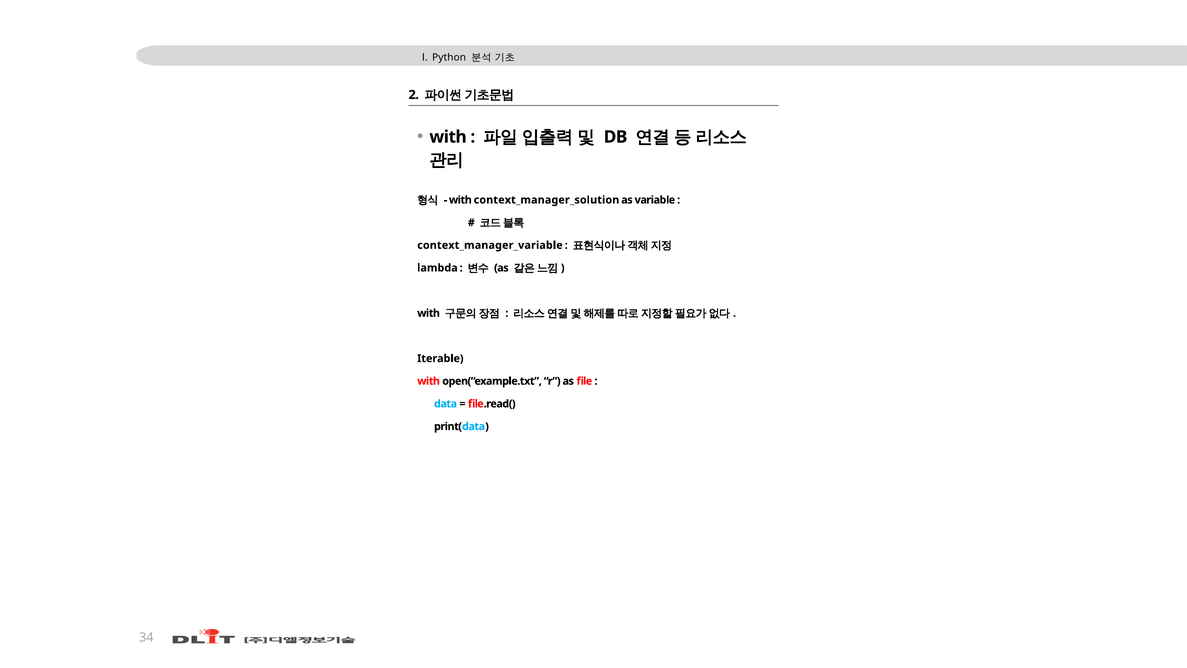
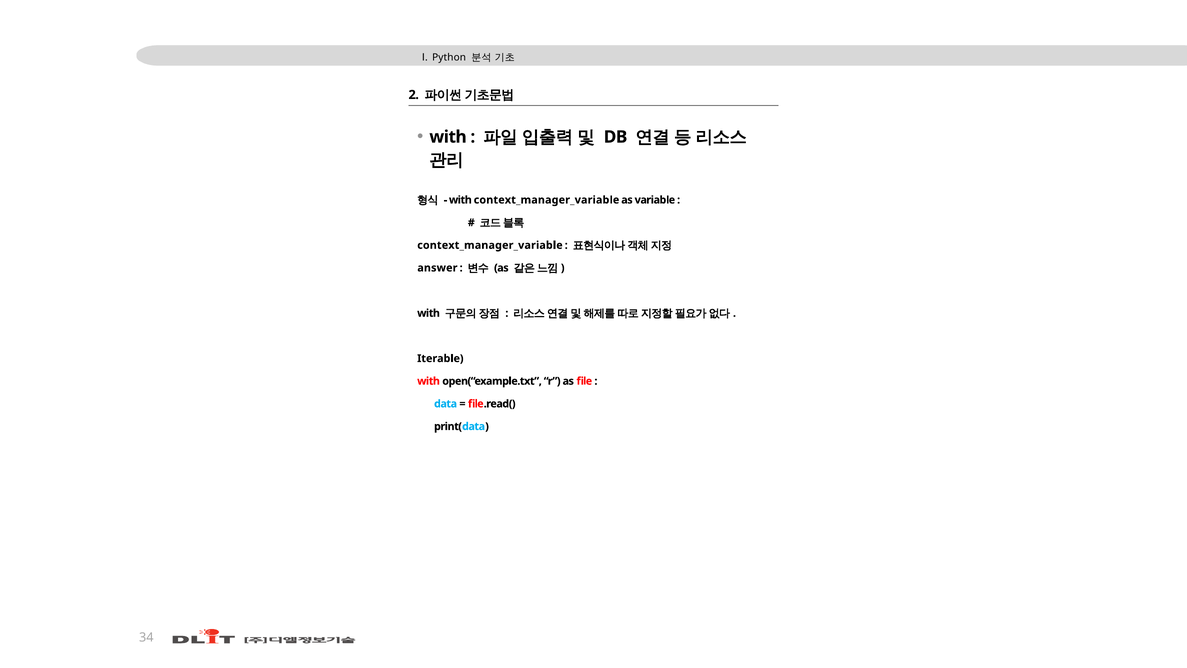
with context_manager_solution: context_manager_solution -> context_manager_variable (546, 200)
lambda: lambda -> answer (437, 268)
